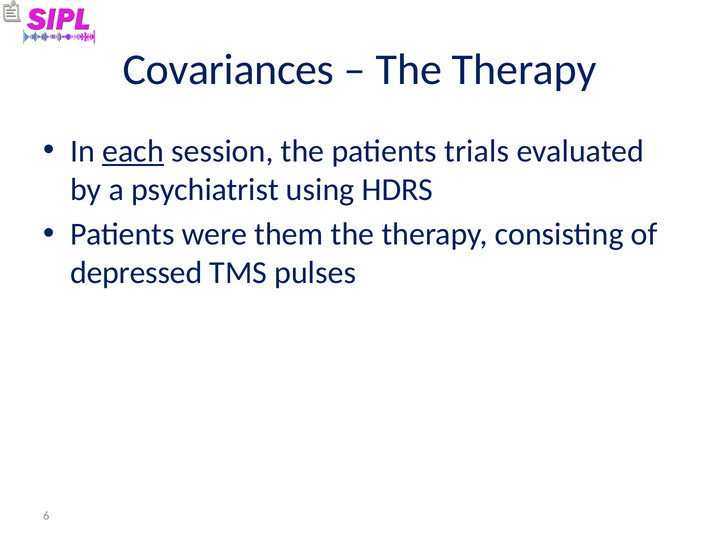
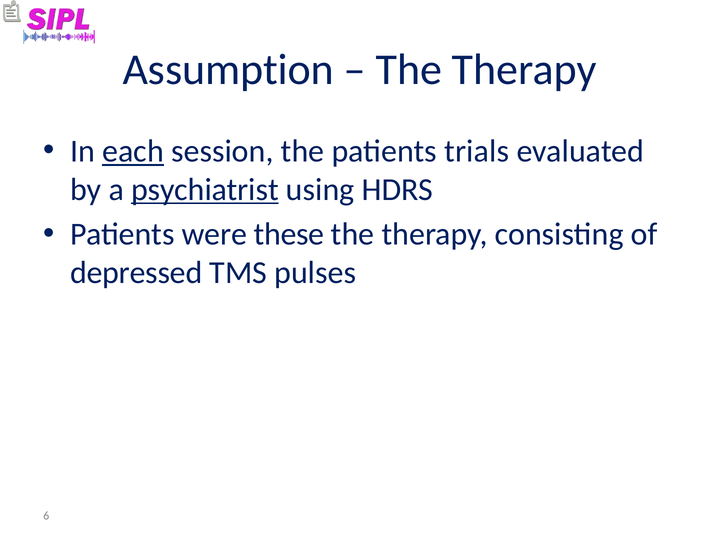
Covariances: Covariances -> Assumption (228, 70)
psychiatrist underline: none -> present (205, 189)
them: them -> these (289, 234)
